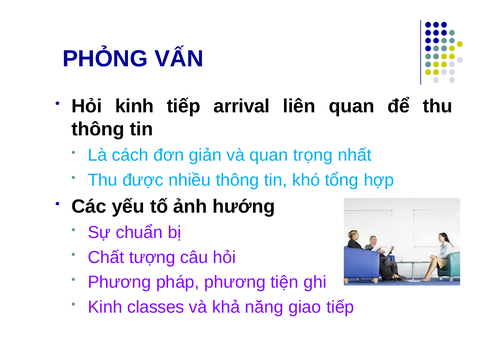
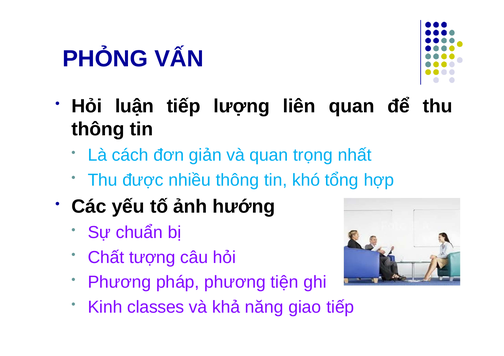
Hỏi kinh: kinh -> luận (135, 106)
arrival: arrival -> lượng (242, 106)
